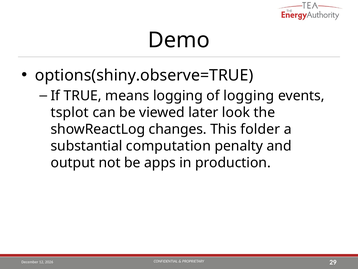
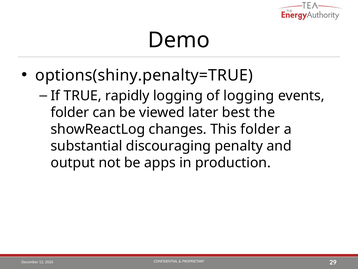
options(shiny.observe=TRUE: options(shiny.observe=TRUE -> options(shiny.penalty=TRUE (144, 75)
means: means -> rapidly (127, 96)
tsplot: tsplot -> folder (70, 112)
look: look -> best (236, 112)
computation: computation -> discouraging (168, 146)
